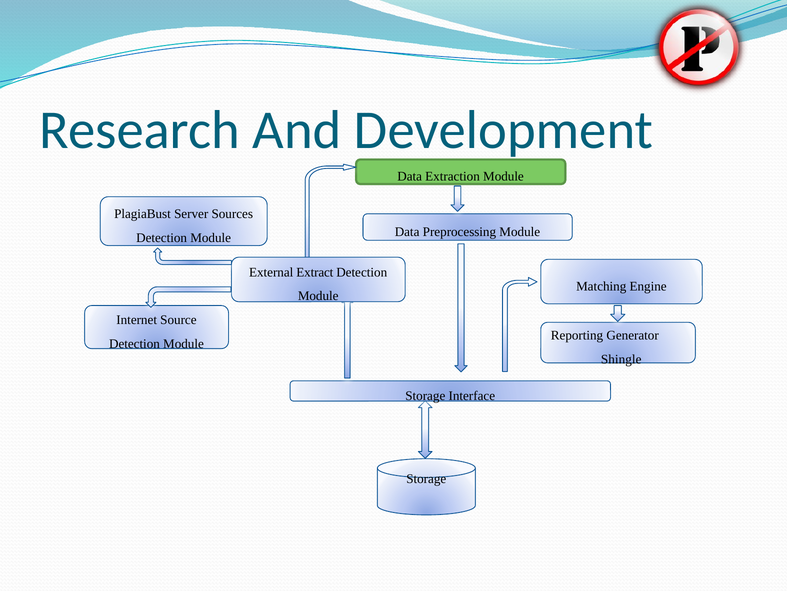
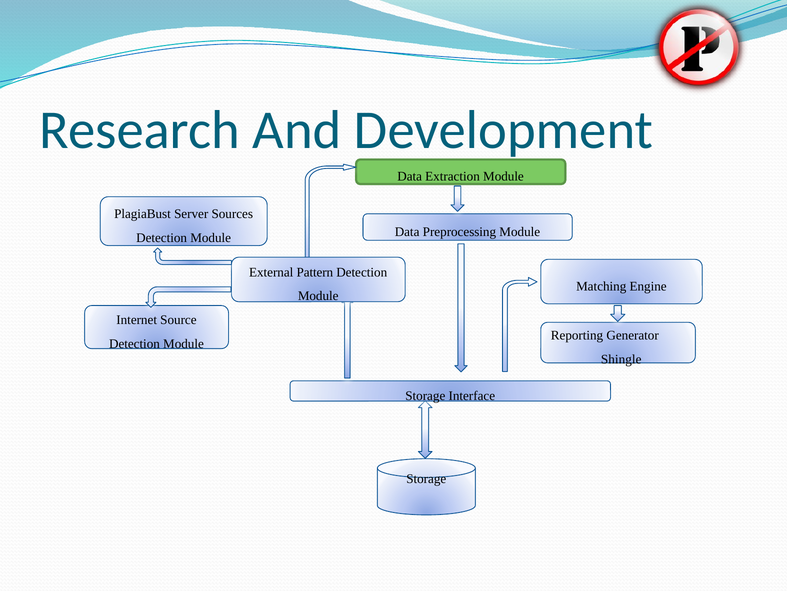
Extract: Extract -> Pattern (315, 272)
